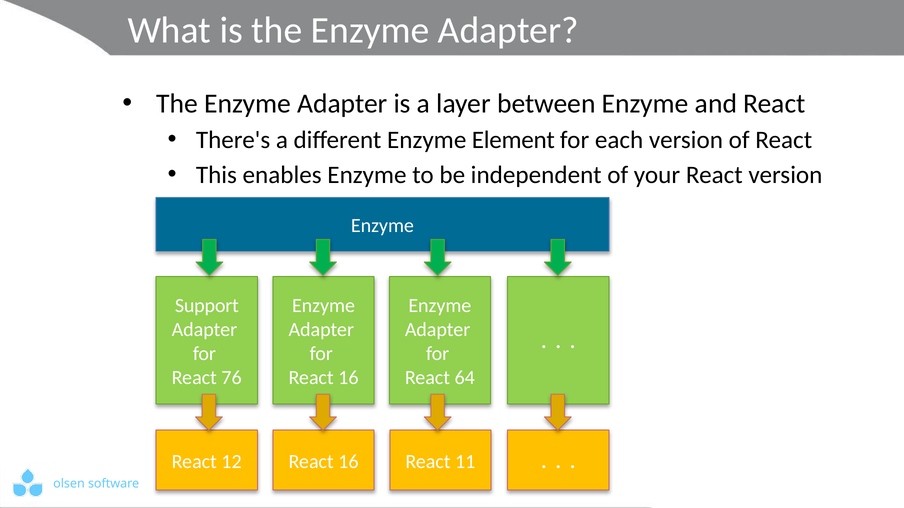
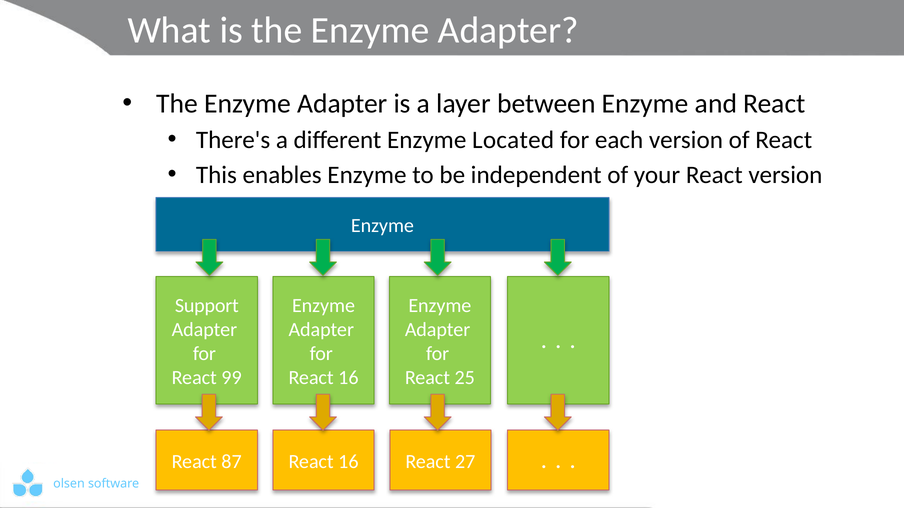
Element: Element -> Located (513, 140)
76: 76 -> 99 (232, 378)
64: 64 -> 25 (465, 378)
12: 12 -> 87 (232, 462)
11: 11 -> 27 (465, 462)
